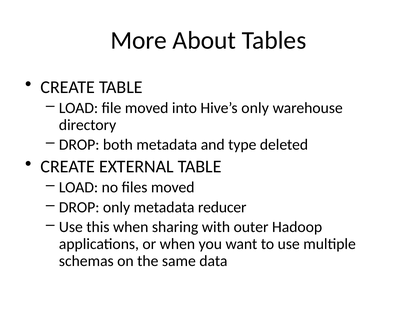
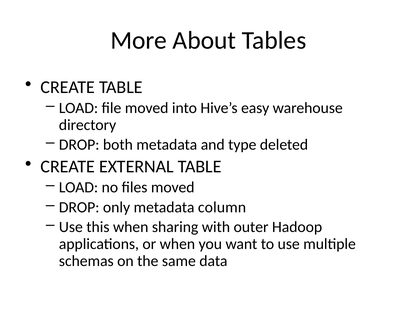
Hive’s only: only -> easy (255, 108)
reducer: reducer -> column (222, 207)
